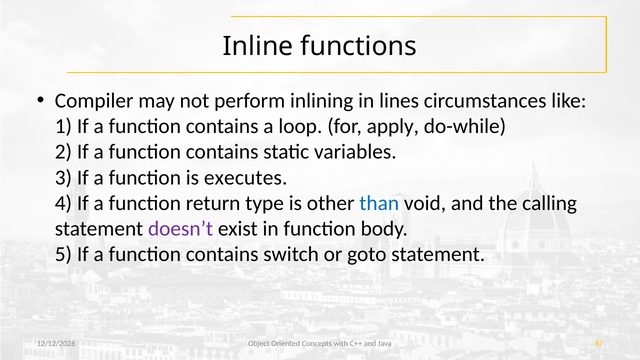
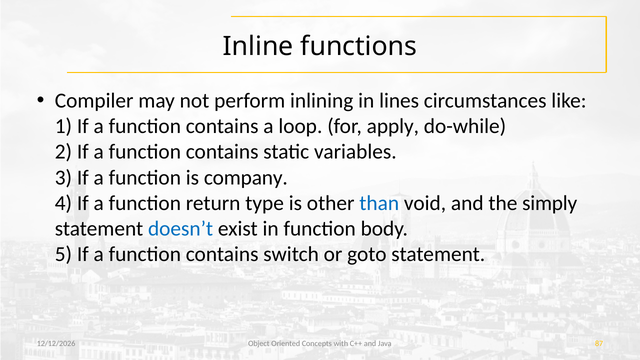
executes: executes -> company (246, 178)
calling: calling -> simply (550, 203)
doesn’t colour: purple -> blue (181, 229)
